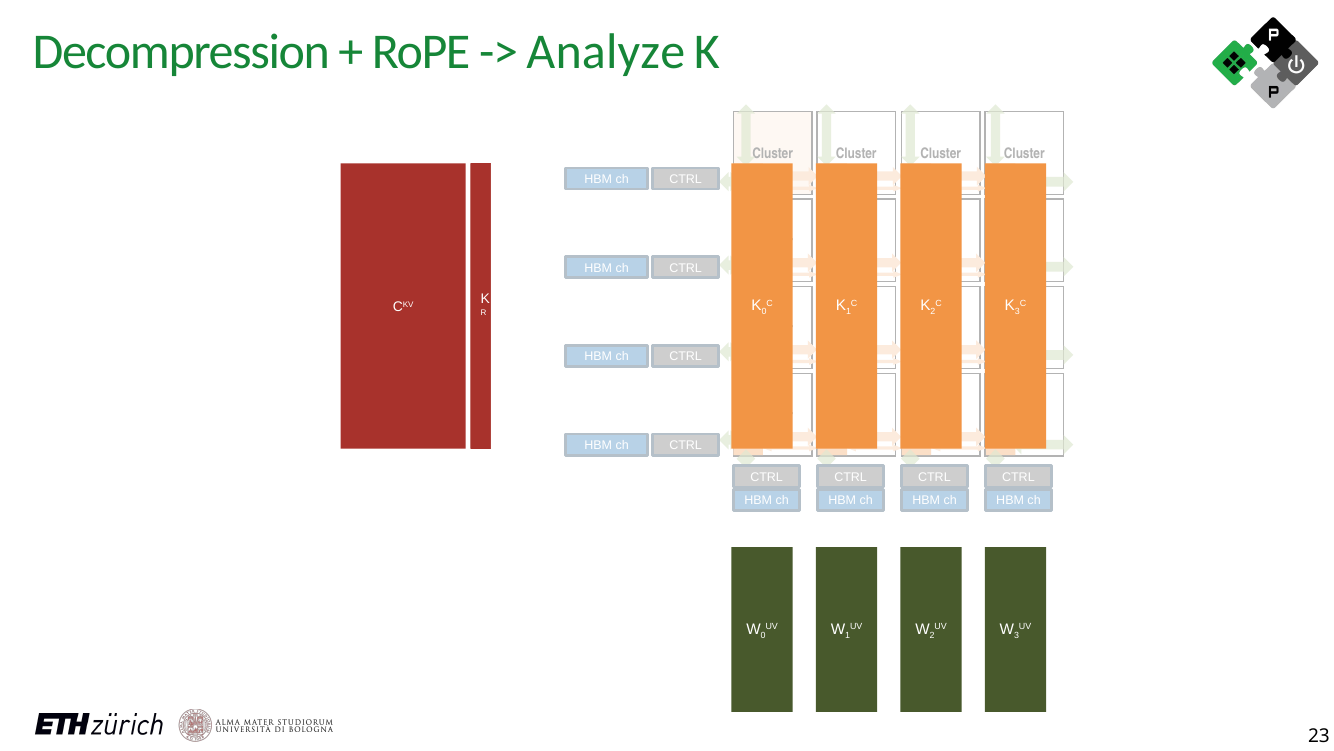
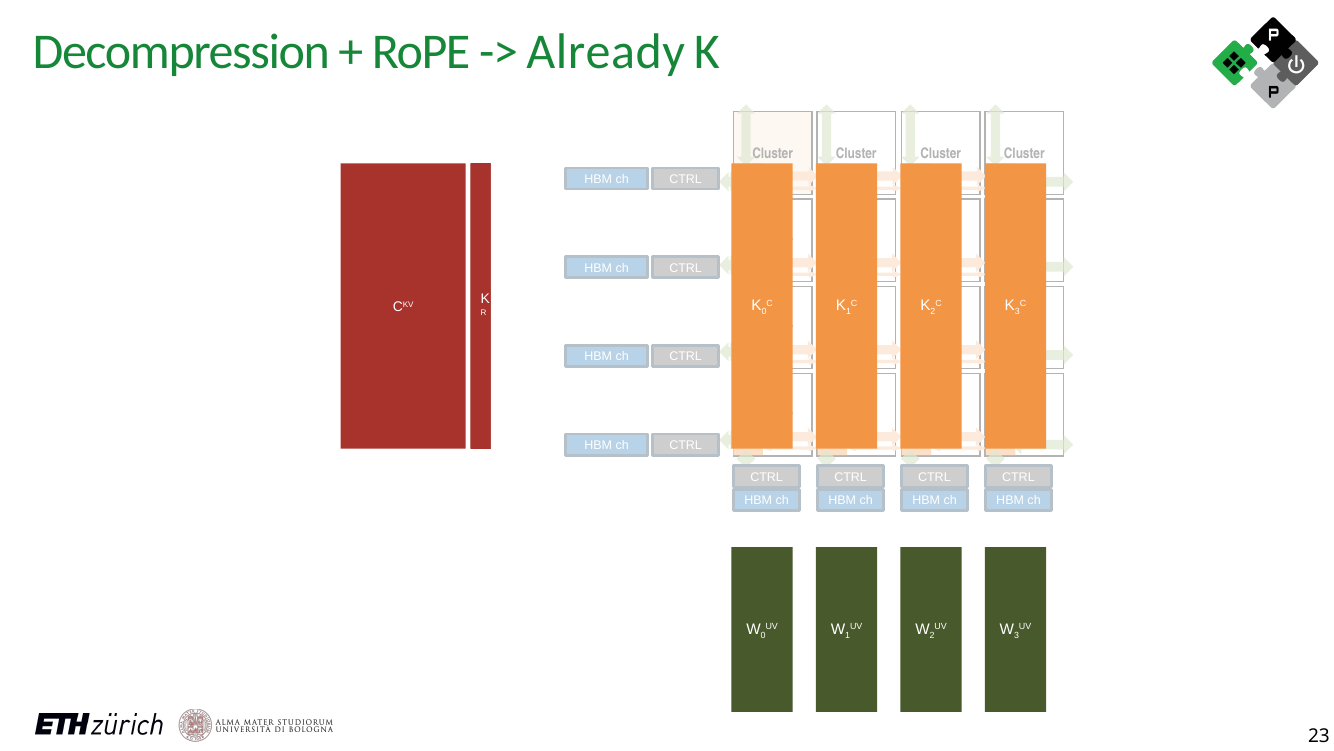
Analyze: Analyze -> Already (606, 52)
